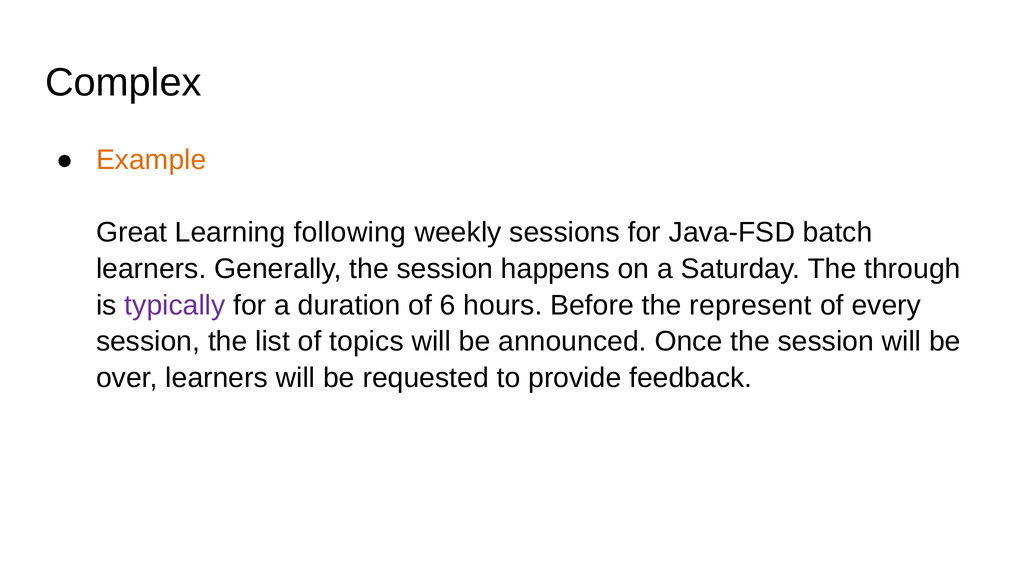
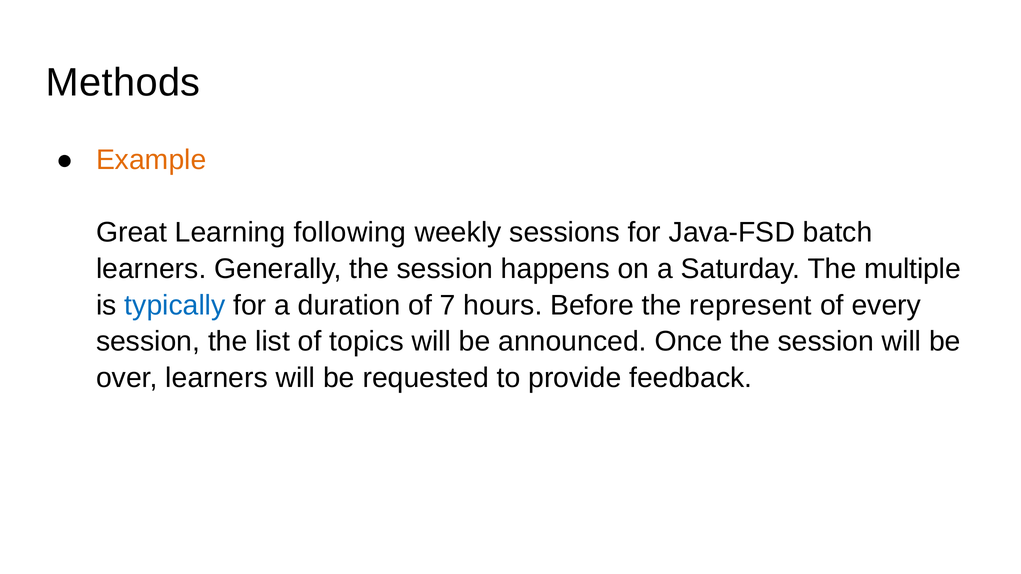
Complex: Complex -> Methods (123, 83)
through: through -> multiple (913, 269)
typically colour: purple -> blue (175, 305)
6: 6 -> 7 (448, 305)
